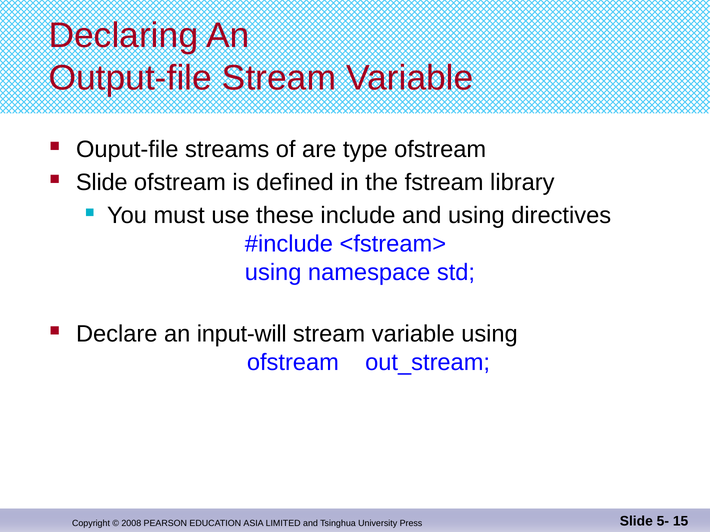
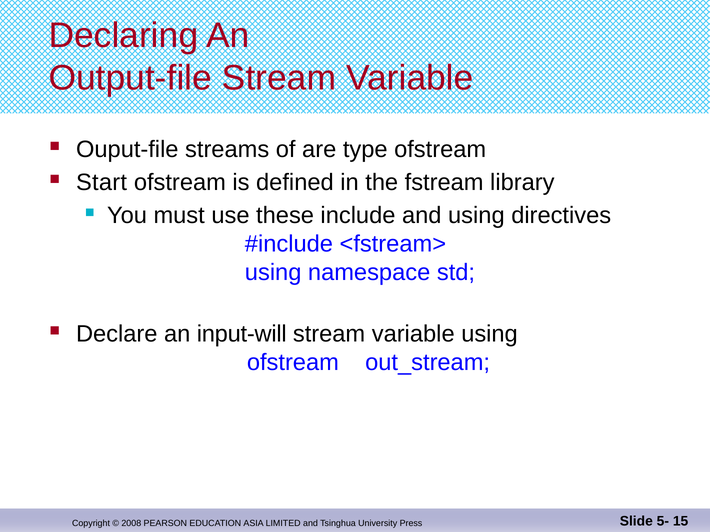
Slide: Slide -> Start (102, 183)
